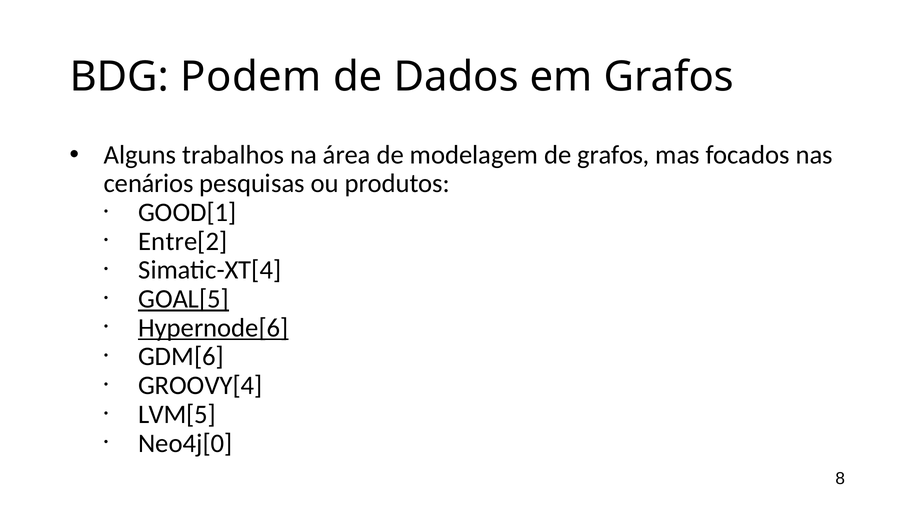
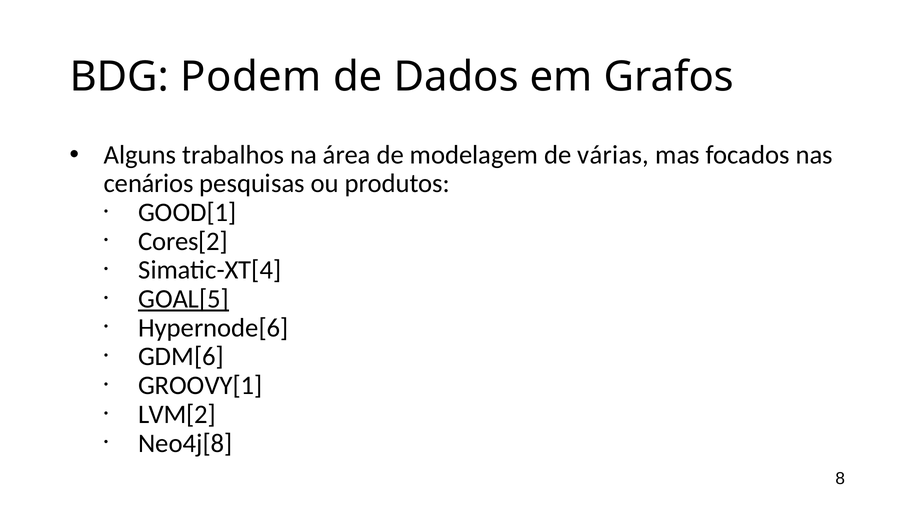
de grafos: grafos -> várias (613, 155)
Entre[2: Entre[2 -> Cores[2 (183, 241)
Hypernode[6 underline: present -> none (213, 328)
GROOVY[4: GROOVY[4 -> GROOVY[1 (200, 385)
LVM[5: LVM[5 -> LVM[2 (177, 414)
Neo4j[0: Neo4j[0 -> Neo4j[8 (185, 443)
